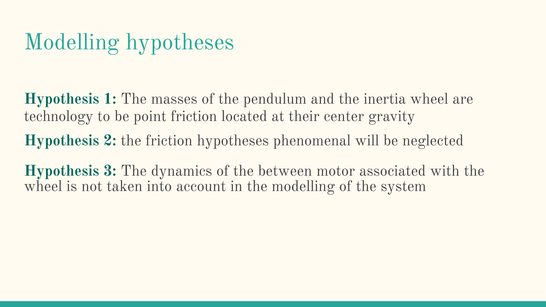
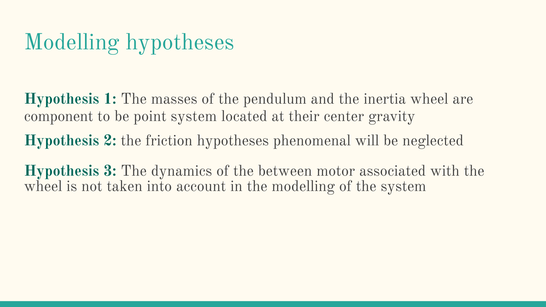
technology: technology -> component (59, 116)
point friction: friction -> system (194, 116)
